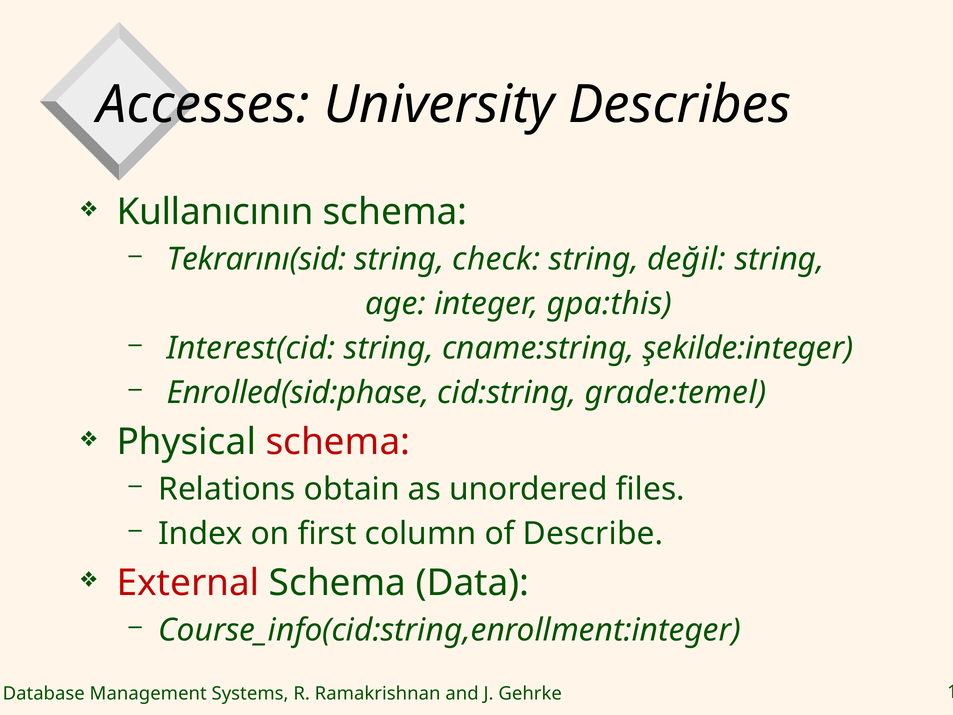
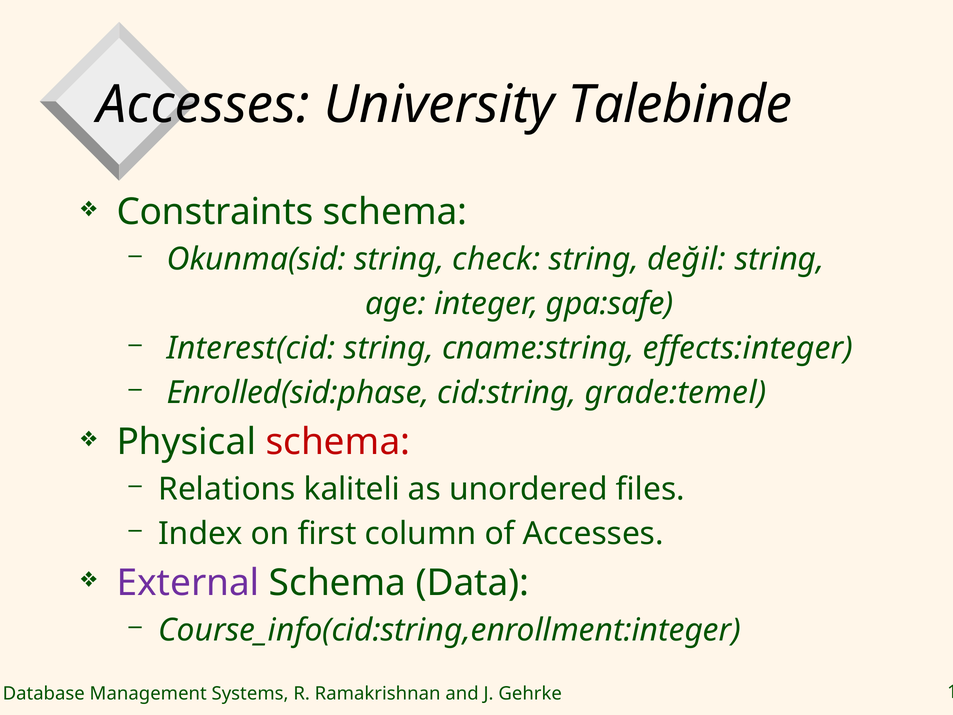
Describes: Describes -> Talebinde (680, 105)
Kullanıcının: Kullanıcının -> Constraints (215, 212)
Tekrarını(sid: Tekrarını(sid -> Okunma(sid (256, 259)
gpa:this: gpa:this -> gpa:safe (610, 304)
şekilde:integer: şekilde:integer -> effects:integer (748, 348)
obtain: obtain -> kaliteli (352, 489)
of Describe: Describe -> Accesses (593, 534)
External colour: red -> purple (188, 583)
